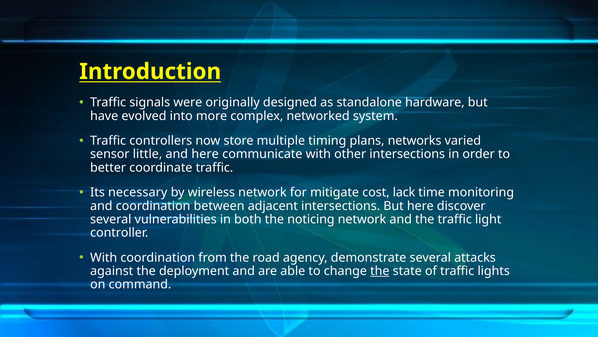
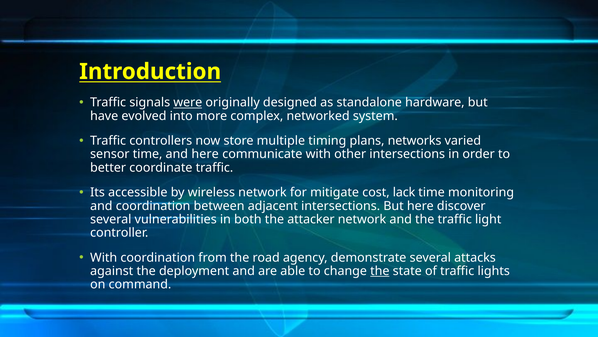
were underline: none -> present (188, 102)
sensor little: little -> time (148, 154)
necessary: necessary -> accessible (138, 192)
noticing: noticing -> attacker (311, 219)
